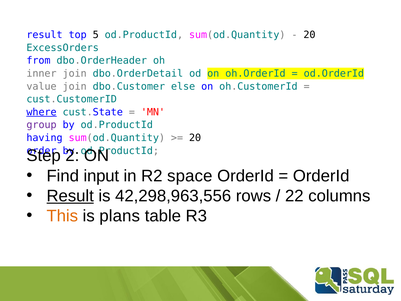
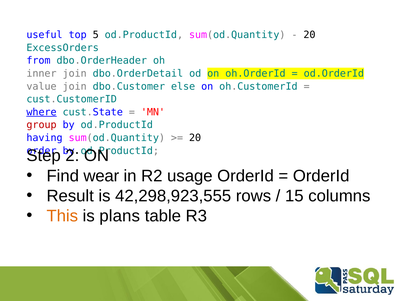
result: result -> useful (45, 35)
group colour: purple -> red (42, 125)
input: input -> wear (101, 176)
space: space -> usage (190, 176)
Result underline: present -> none (70, 196)
42,298,963,556: 42,298,963,556 -> 42,298,923,555 (173, 196)
22: 22 -> 15 (294, 196)
